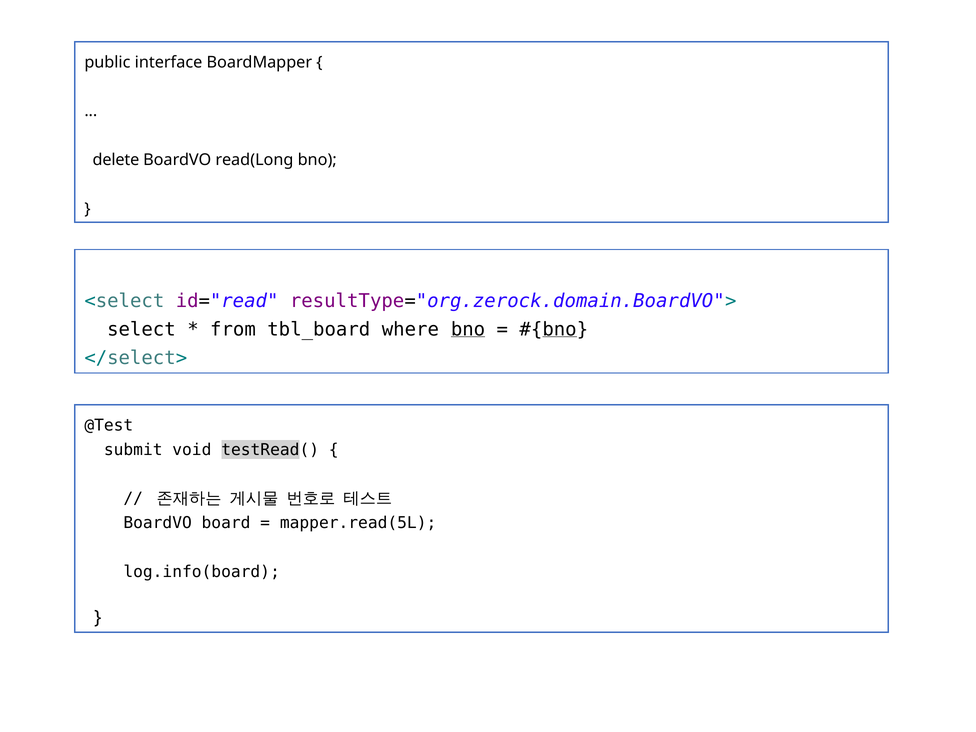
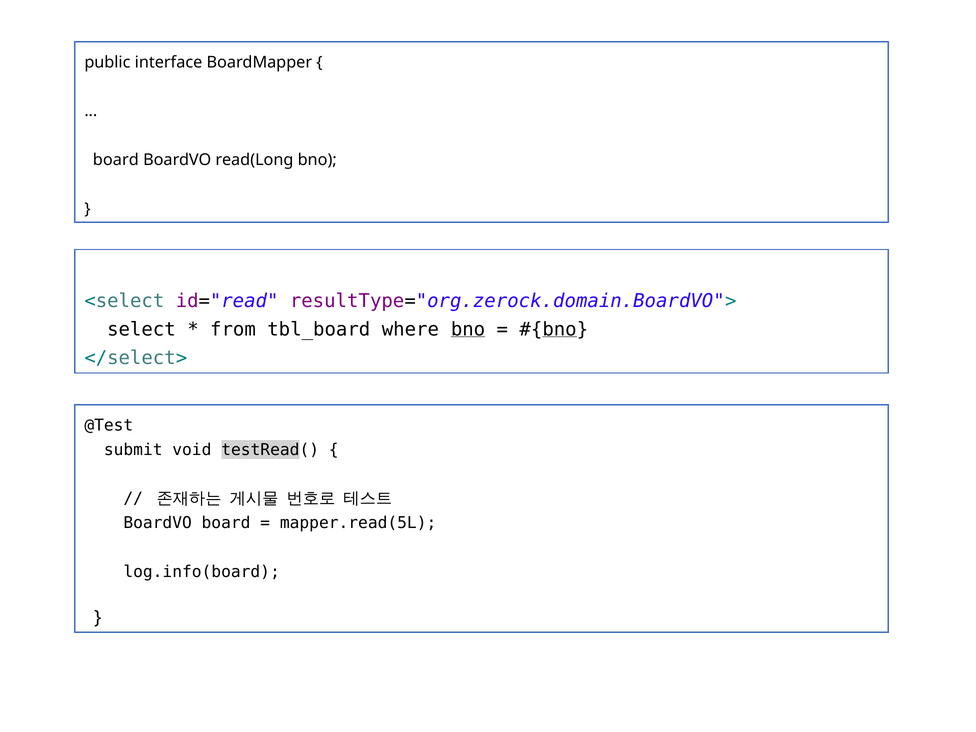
delete: delete -> board (116, 160)
